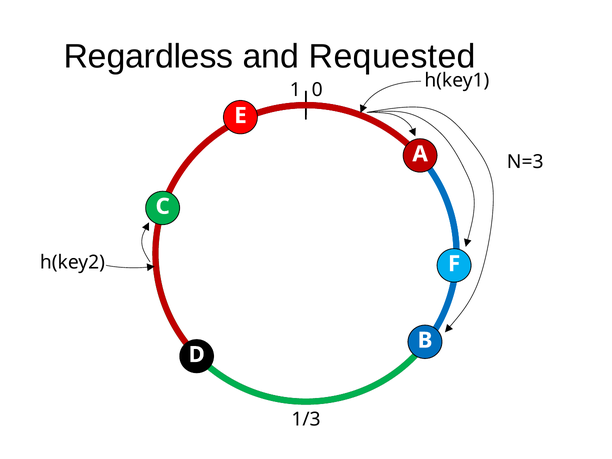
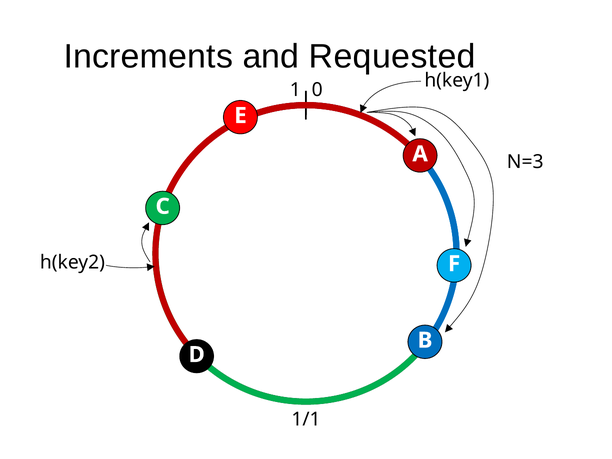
Regardless: Regardless -> Increments (148, 57)
1/3: 1/3 -> 1/1 (306, 419)
